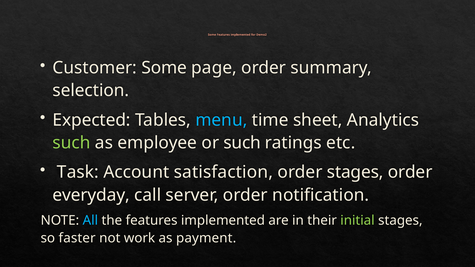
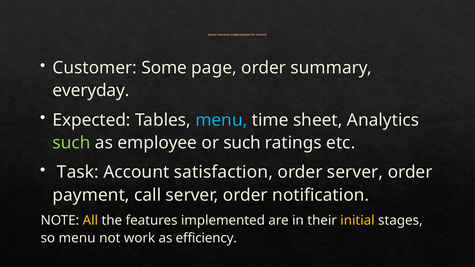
selection: selection -> everyday (91, 91)
order stages: stages -> server (355, 172)
everyday: everyday -> payment (91, 195)
All colour: light blue -> yellow (90, 221)
initial colour: light green -> yellow (358, 221)
so faster: faster -> menu (77, 238)
payment: payment -> efficiency (206, 238)
